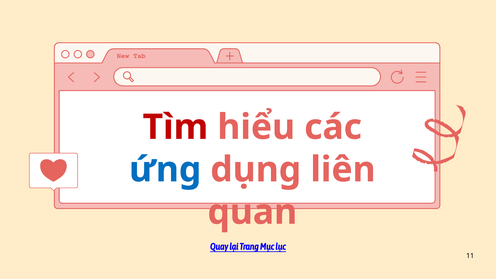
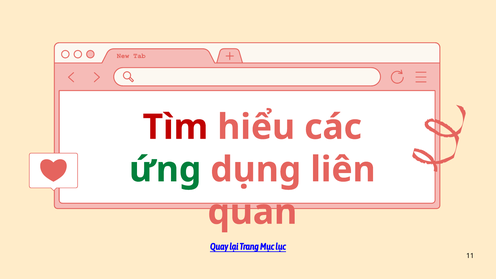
ứng colour: blue -> green (165, 170)
